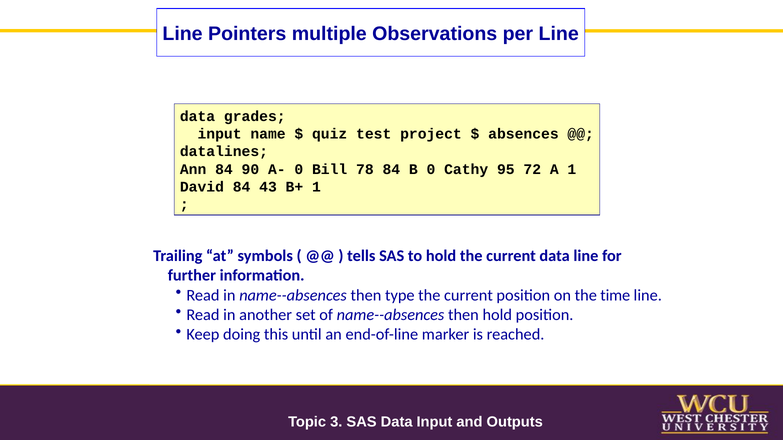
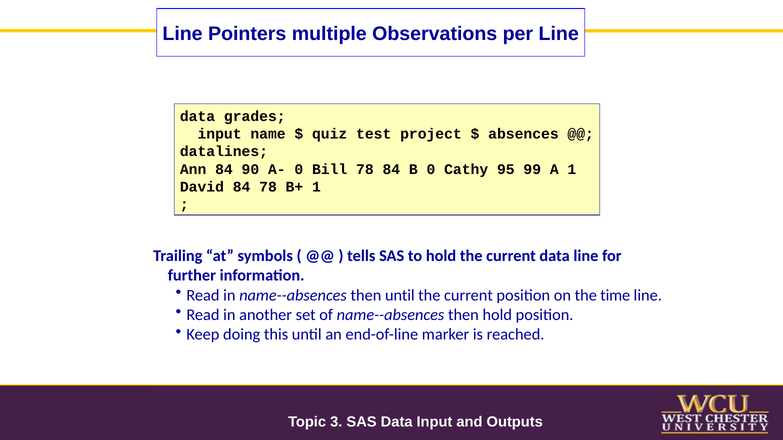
72: 72 -> 99 (532, 169)
84 43: 43 -> 78 (268, 187)
then type: type -> until (400, 295)
